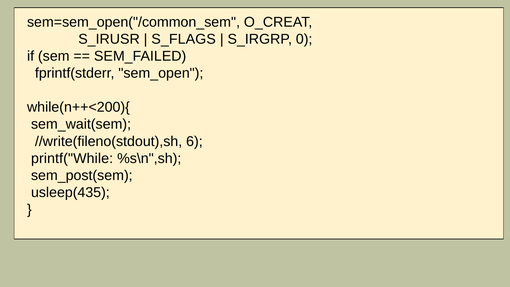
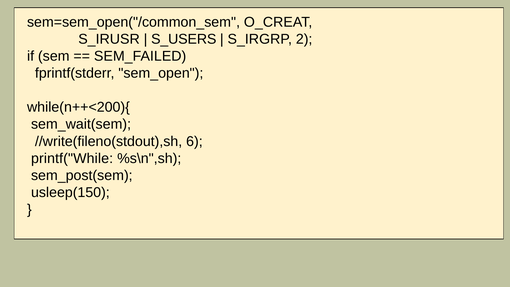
S_FLAGS: S_FLAGS -> S_USERS (184, 39)
0: 0 -> 2 (304, 39)
usleep(435: usleep(435 -> usleep(150 (70, 192)
